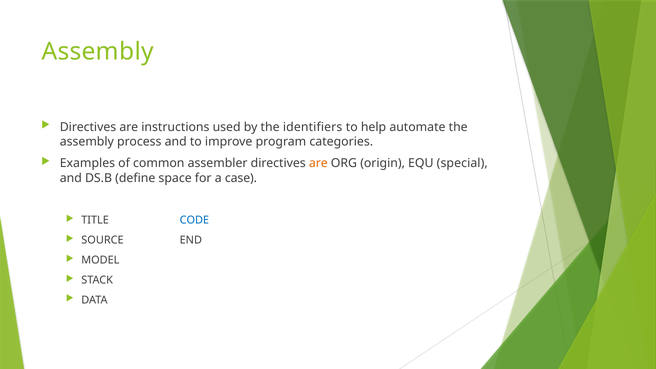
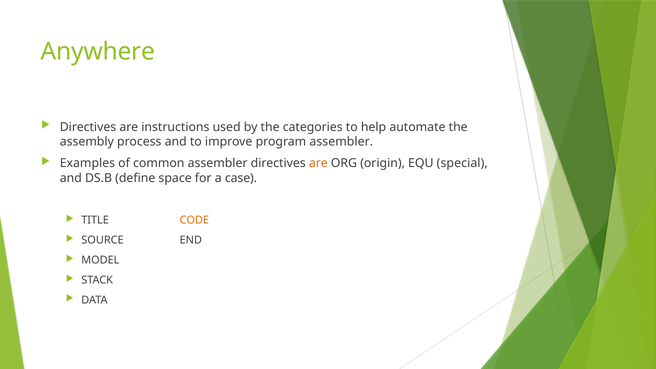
Assembly: Assembly -> Anywhere (98, 52)
identifiers: identifiers -> categories (313, 127)
program categories: categories -> assembler (341, 142)
CODE colour: blue -> orange (194, 220)
